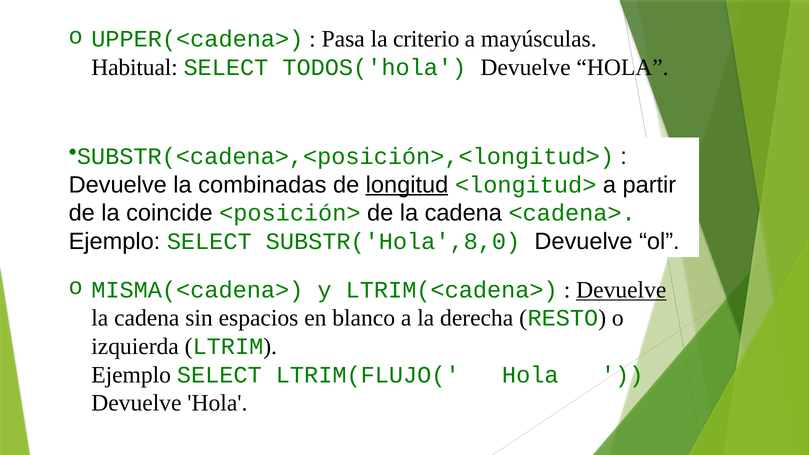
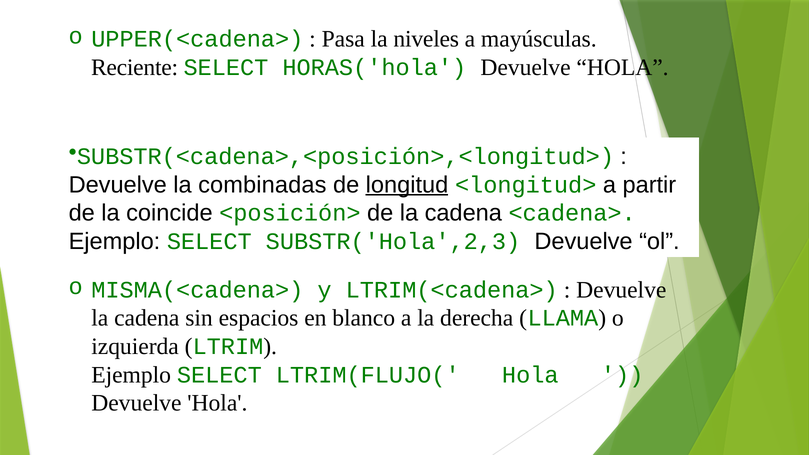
criterio: criterio -> niveles (426, 39)
Habitual: Habitual -> Reciente (135, 67)
TODOS('hola: TODOS('hola -> HORAS('hola (374, 67)
SUBSTR('Hola',8,0: SUBSTR('Hola',8,0 -> SUBSTR('Hola',2,3 (393, 241)
Devuelve underline: present -> none (621, 290)
RESTO: RESTO -> LLAMA (563, 318)
